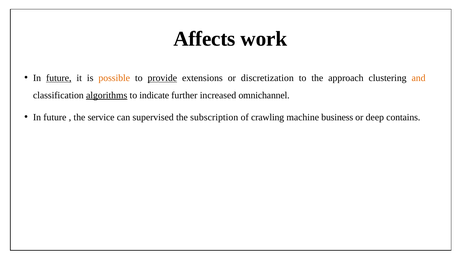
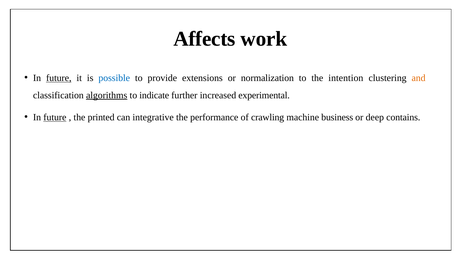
possible colour: orange -> blue (114, 78)
provide underline: present -> none (162, 78)
discretization: discretization -> normalization (267, 78)
approach: approach -> intention (346, 78)
omnichannel: omnichannel -> experimental (264, 95)
future underline: none -> present (55, 117)
service: service -> printed (101, 117)
supervised: supervised -> integrative (153, 117)
subscription: subscription -> performance (214, 117)
